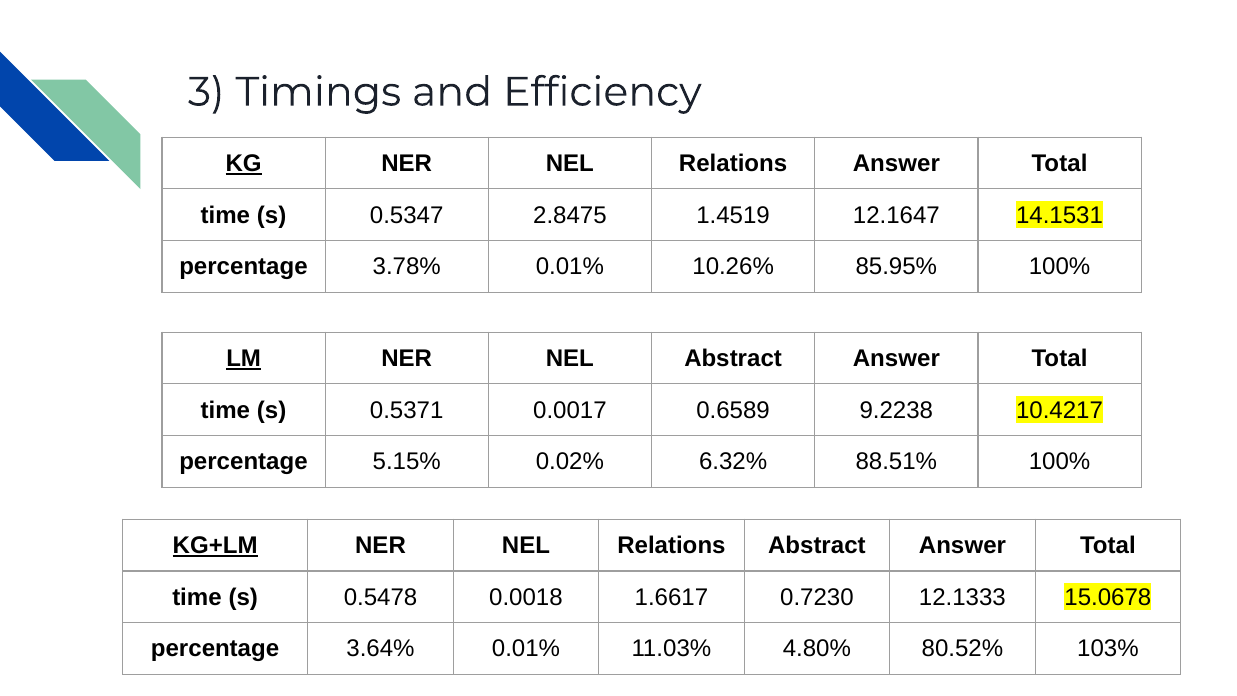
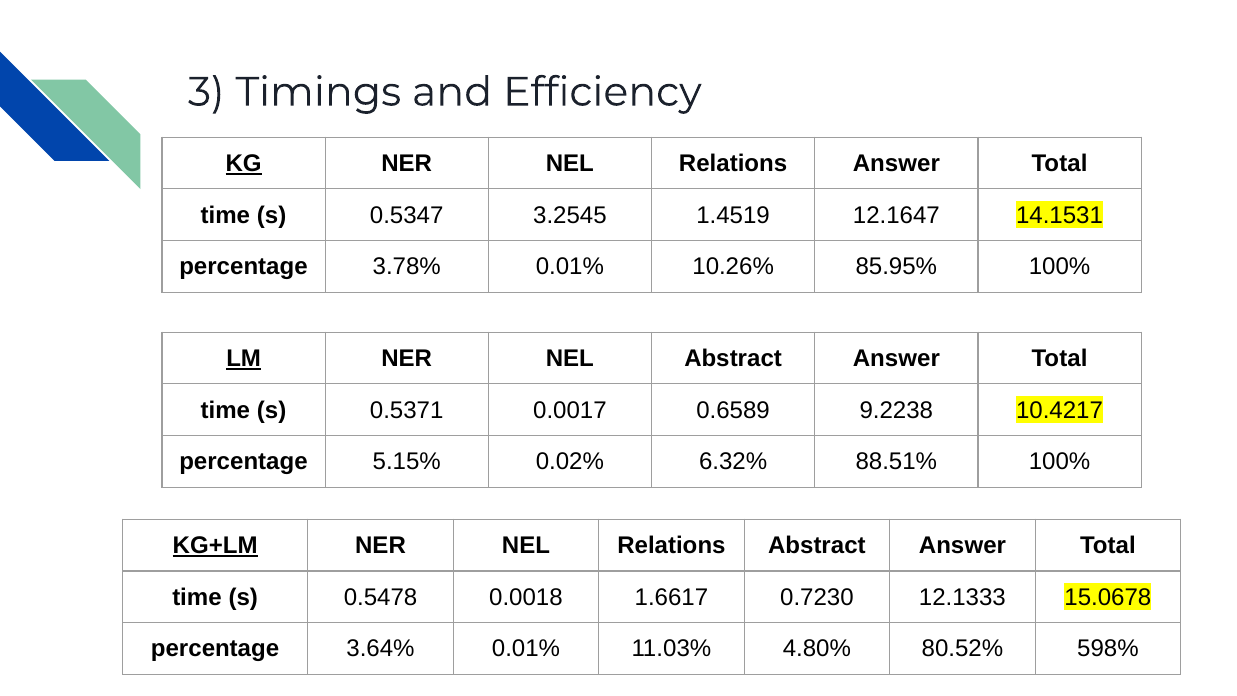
2.8475: 2.8475 -> 3.2545 (570, 215)
103%: 103% -> 598% (1108, 649)
